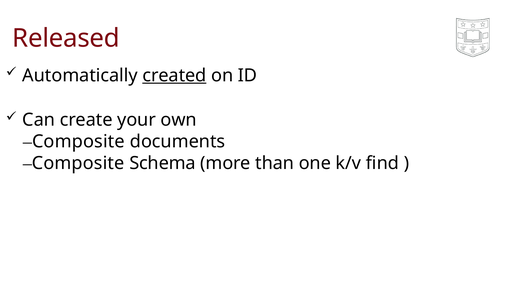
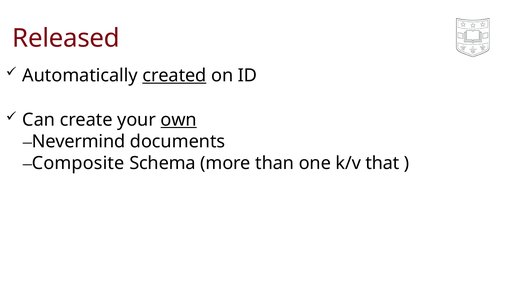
own underline: none -> present (179, 120)
Composite: Composite -> Nevermind (79, 142)
find: find -> that (382, 163)
